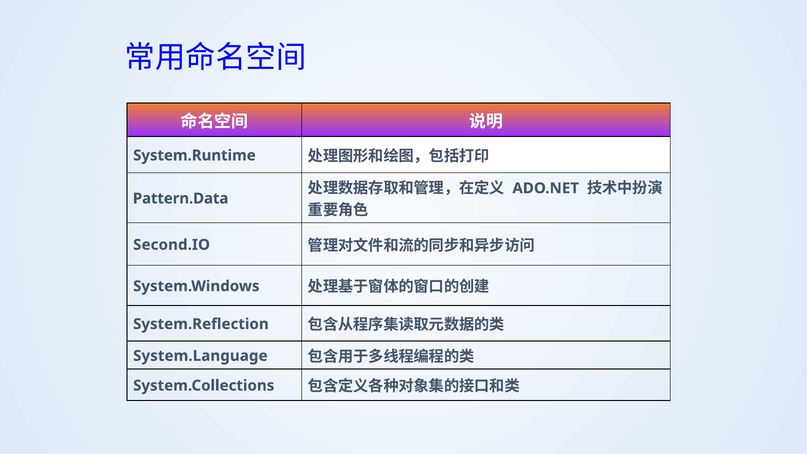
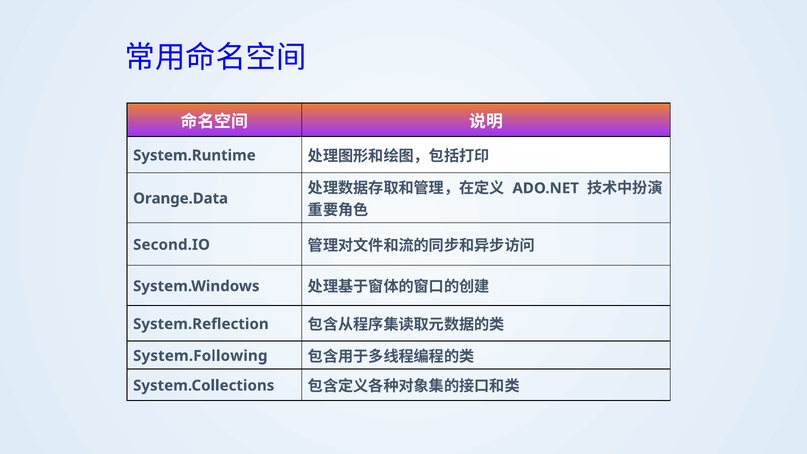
Pattern.Data: Pattern.Data -> Orange.Data (181, 198)
System.Language: System.Language -> System.Following (200, 356)
